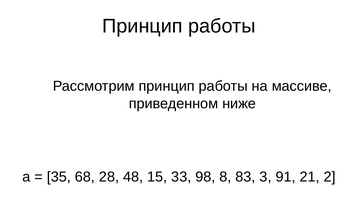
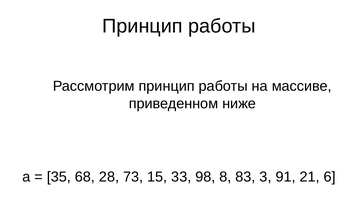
48: 48 -> 73 (133, 177)
2: 2 -> 6 (330, 177)
